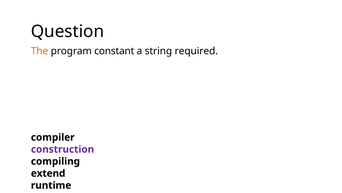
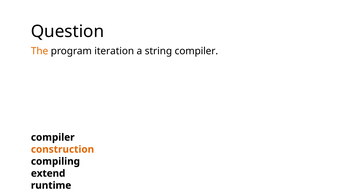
constant: constant -> iteration (114, 51)
string required: required -> compiler (196, 51)
construction colour: purple -> orange (62, 149)
